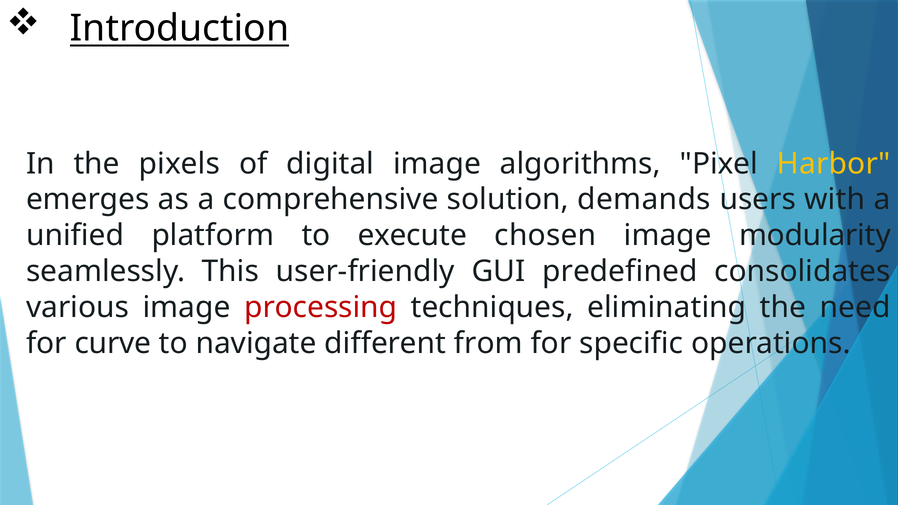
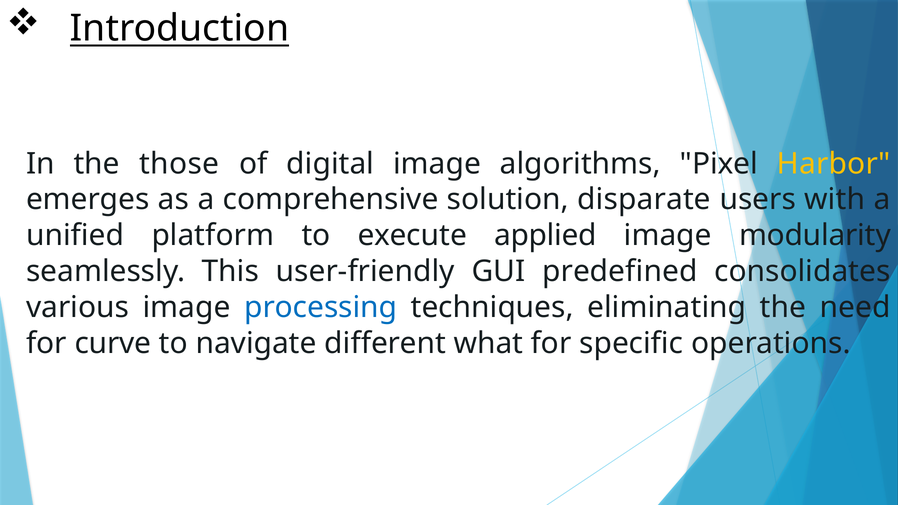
pixels: pixels -> those (179, 164)
demands: demands -> disparate (644, 200)
chosen: chosen -> applied (546, 236)
processing colour: red -> blue (321, 307)
from: from -> what (488, 343)
